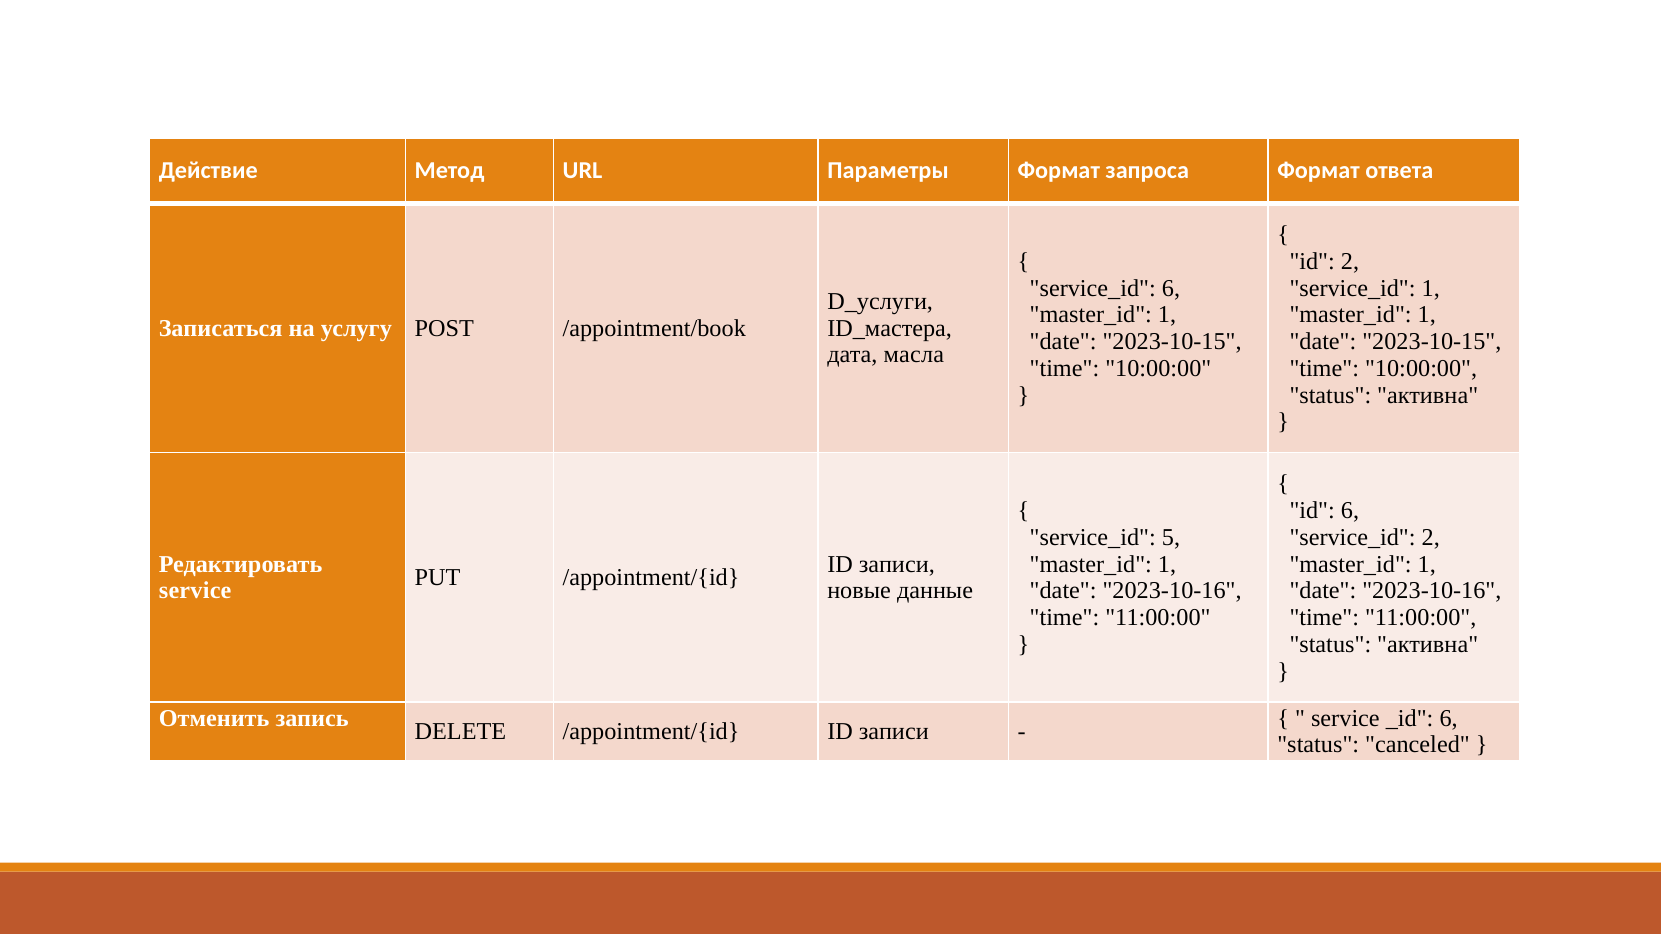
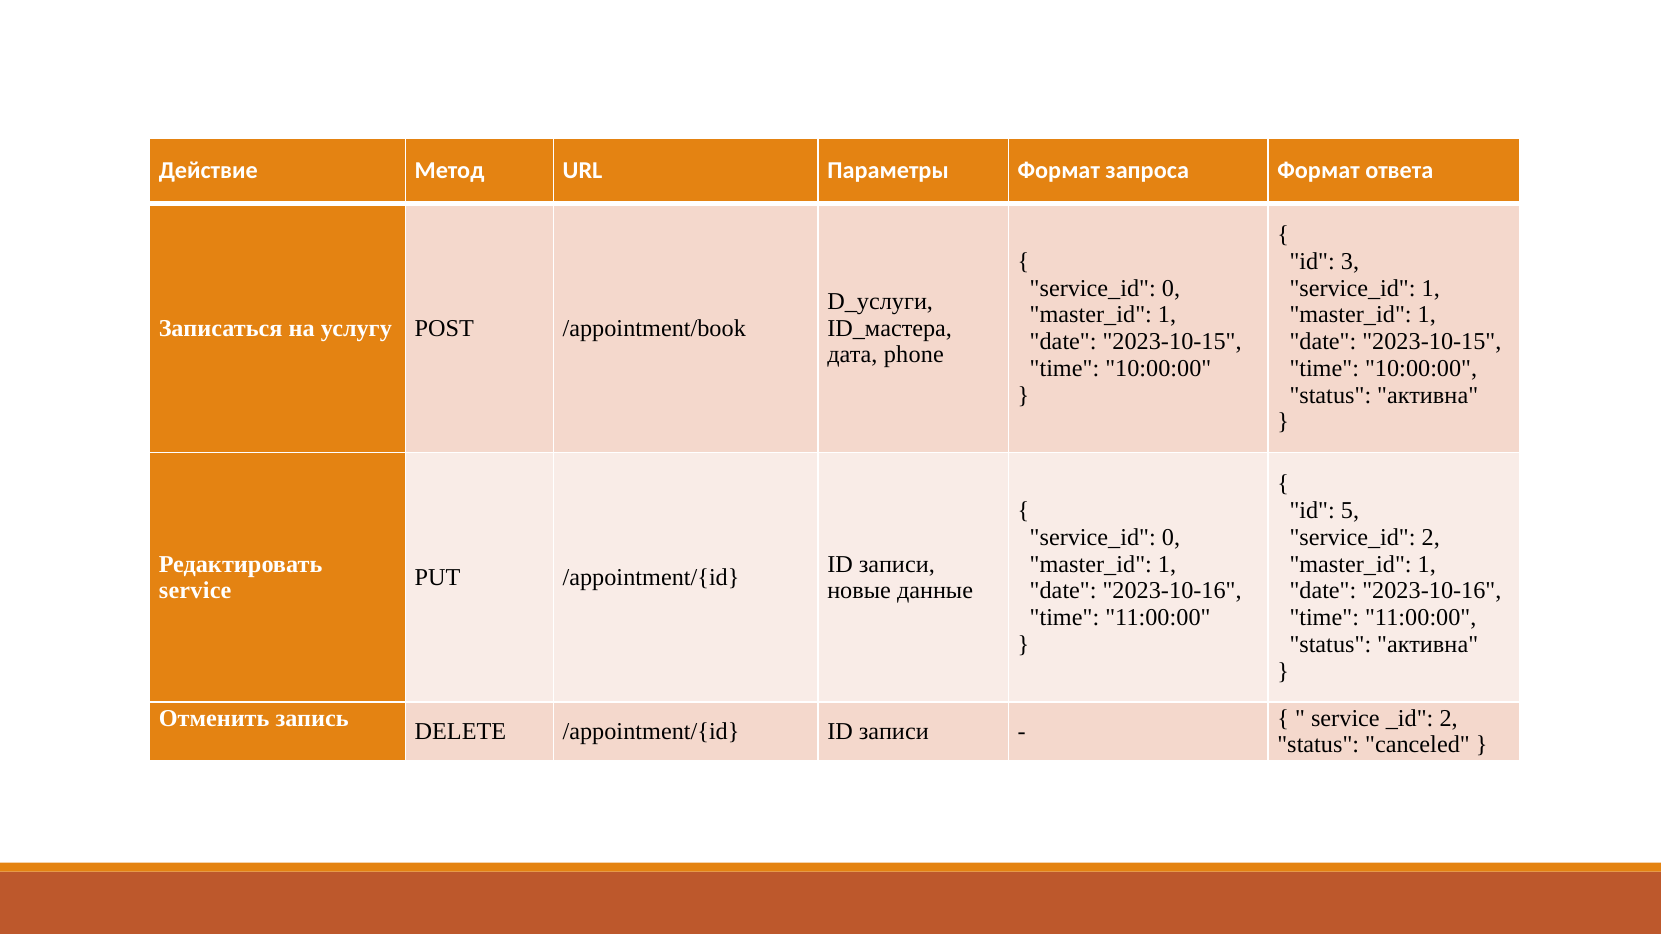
id 2: 2 -> 3 (1350, 261)
6: 6 -> 0 (1171, 288)
масла: масла -> phone (914, 355)
id 6: 6 -> 5 (1350, 511)
5: 5 -> 0 (1171, 537)
6: 6 -> 2 (1449, 718)
